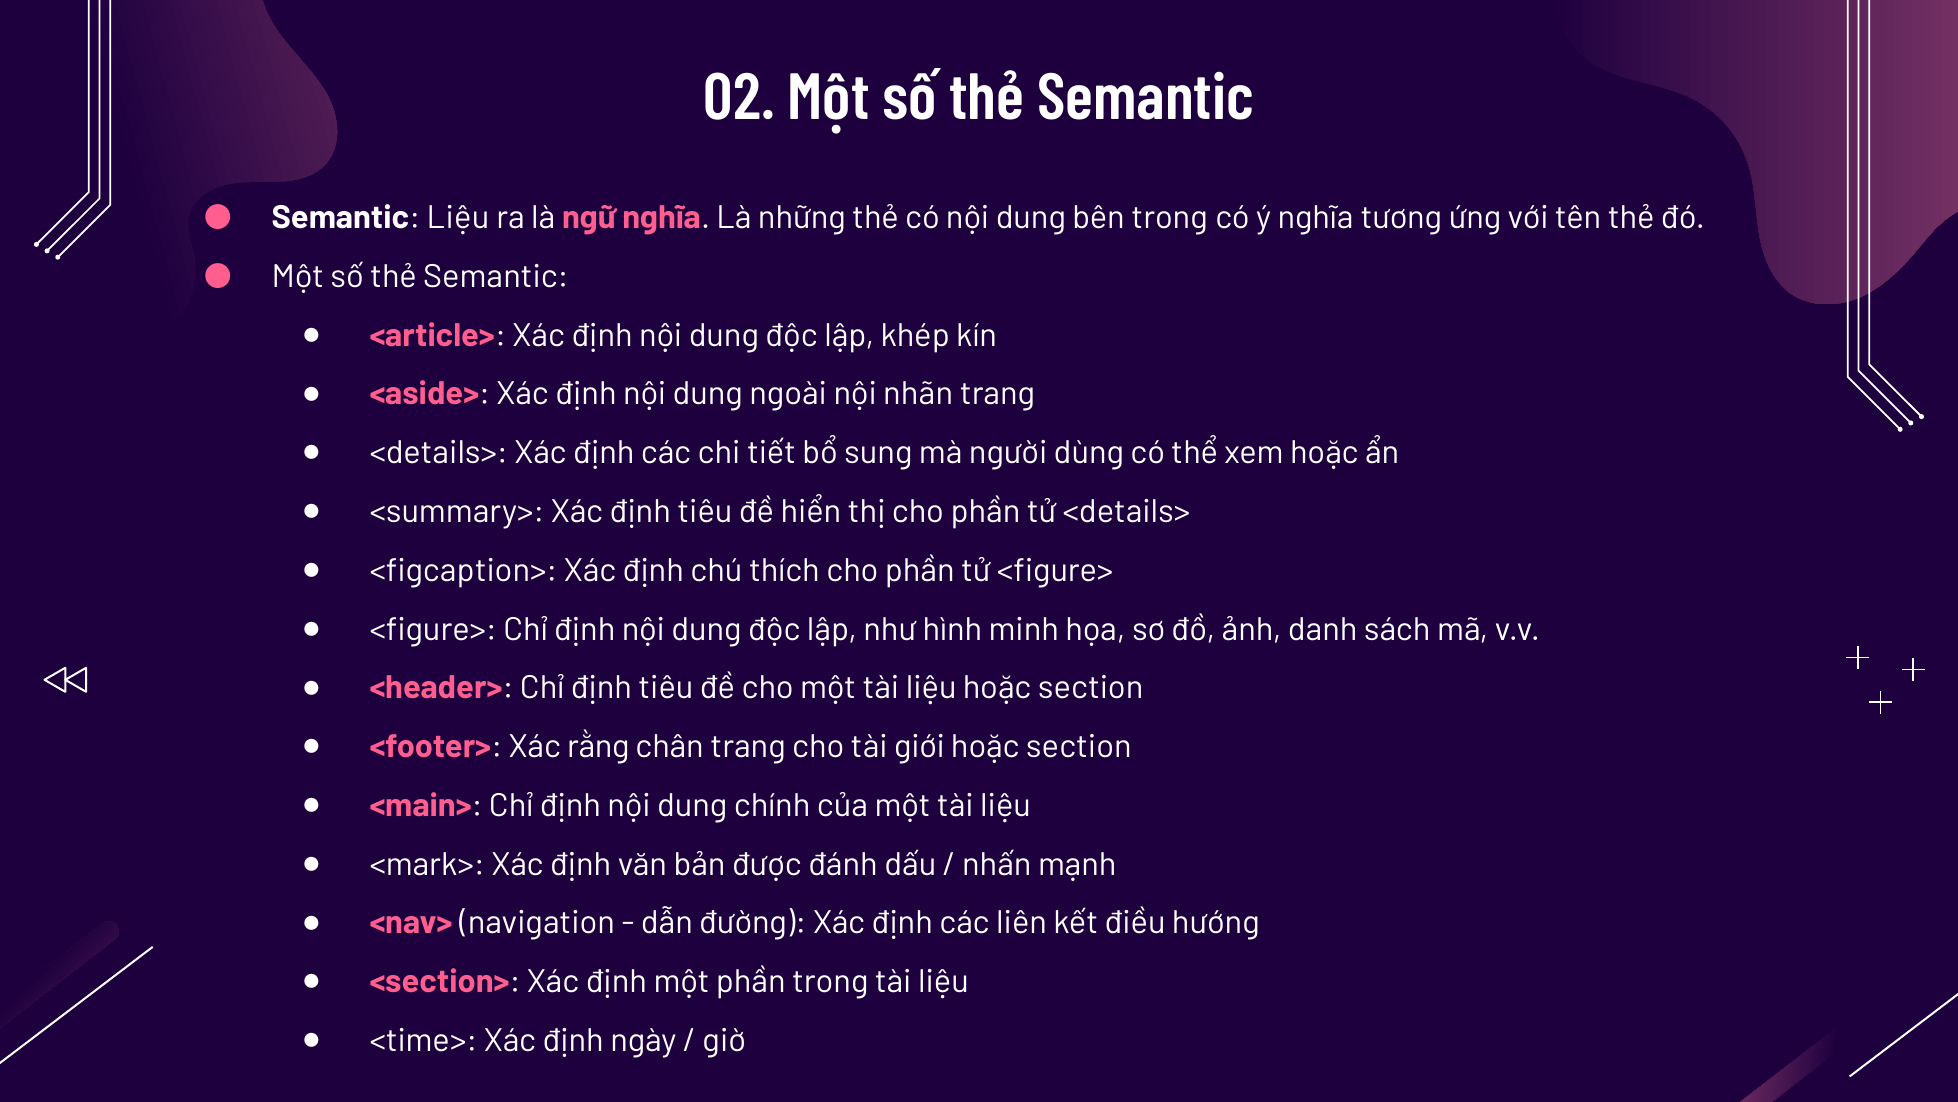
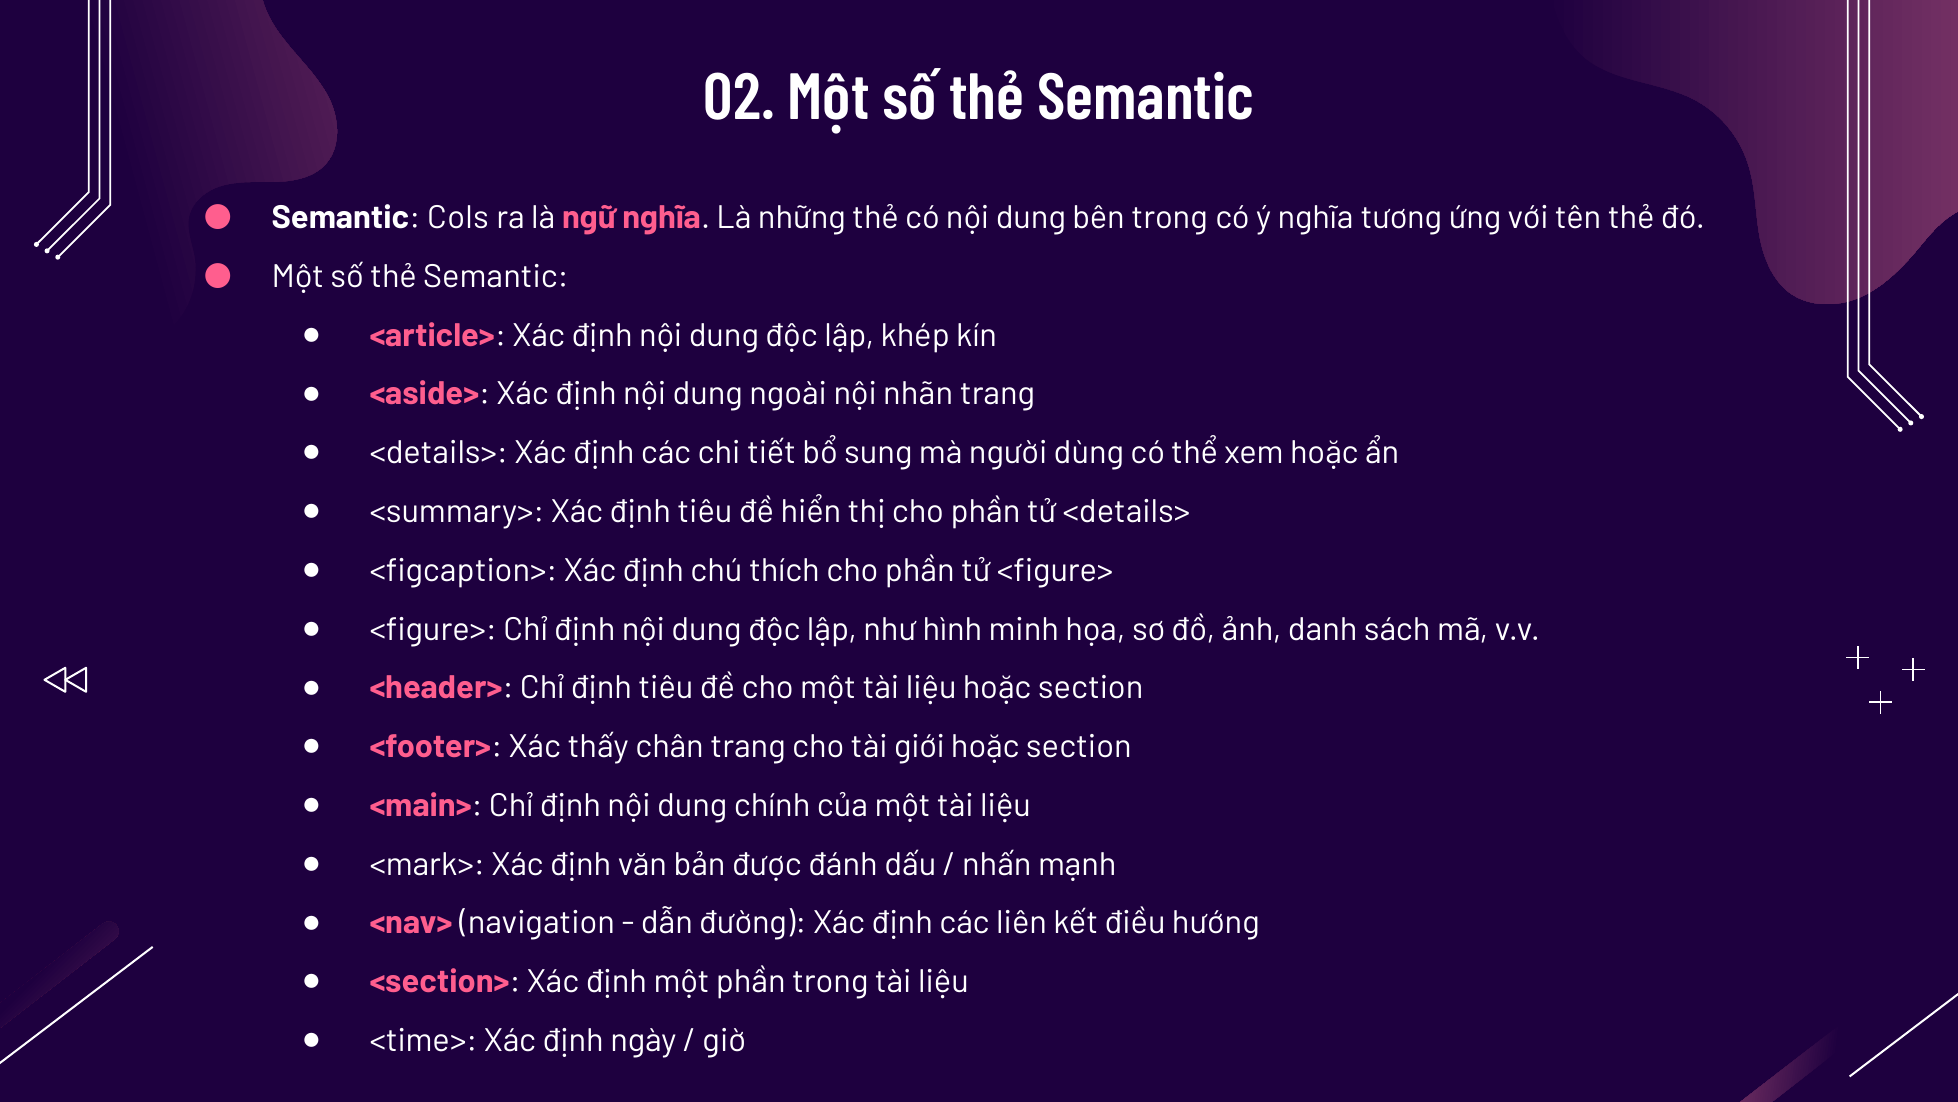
Semantic Liệu: Liệu -> Cols (458, 218)
rằng: rằng -> thấy (598, 746)
